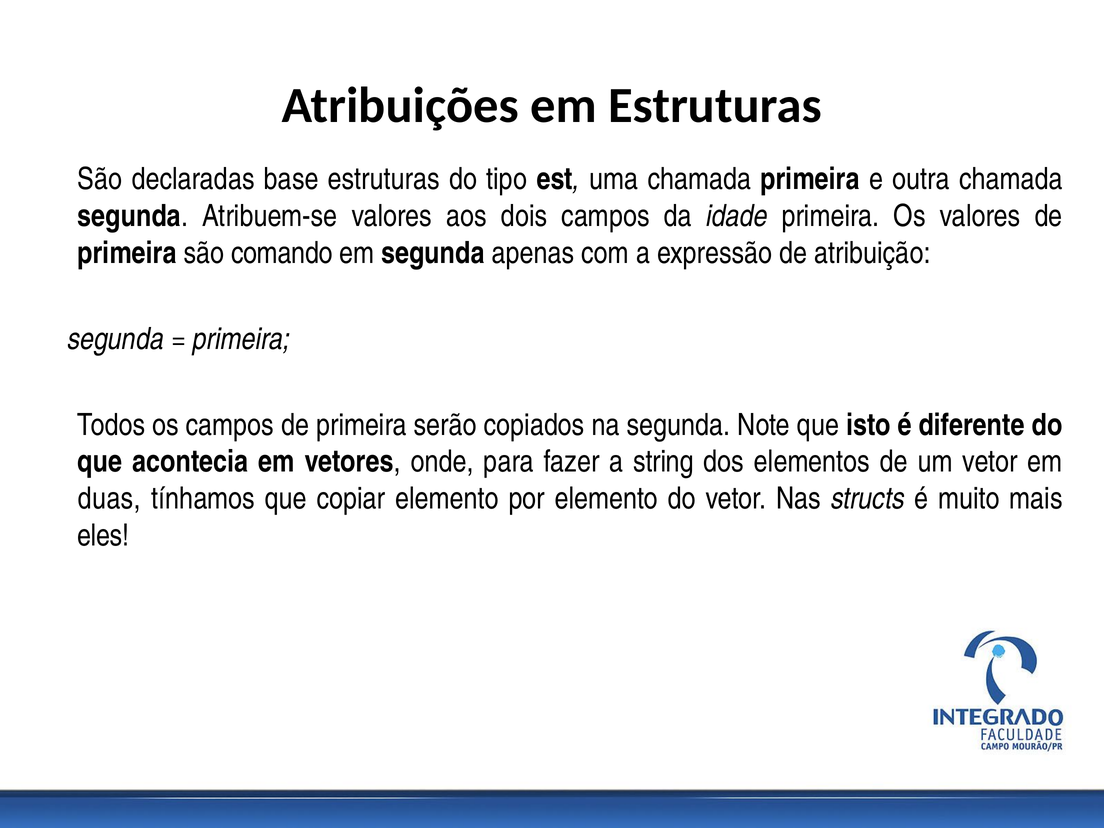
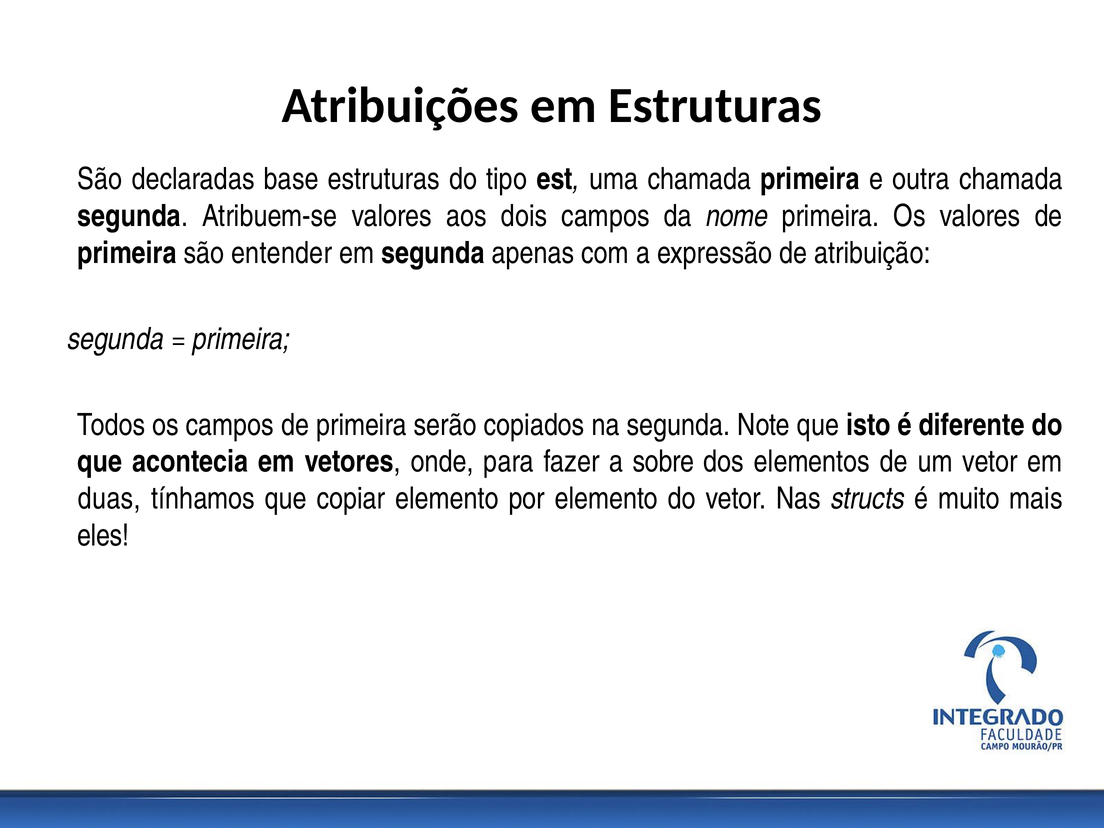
idade: idade -> nome (737, 216)
comando: comando -> entender (282, 253)
string: string -> sobre (664, 462)
